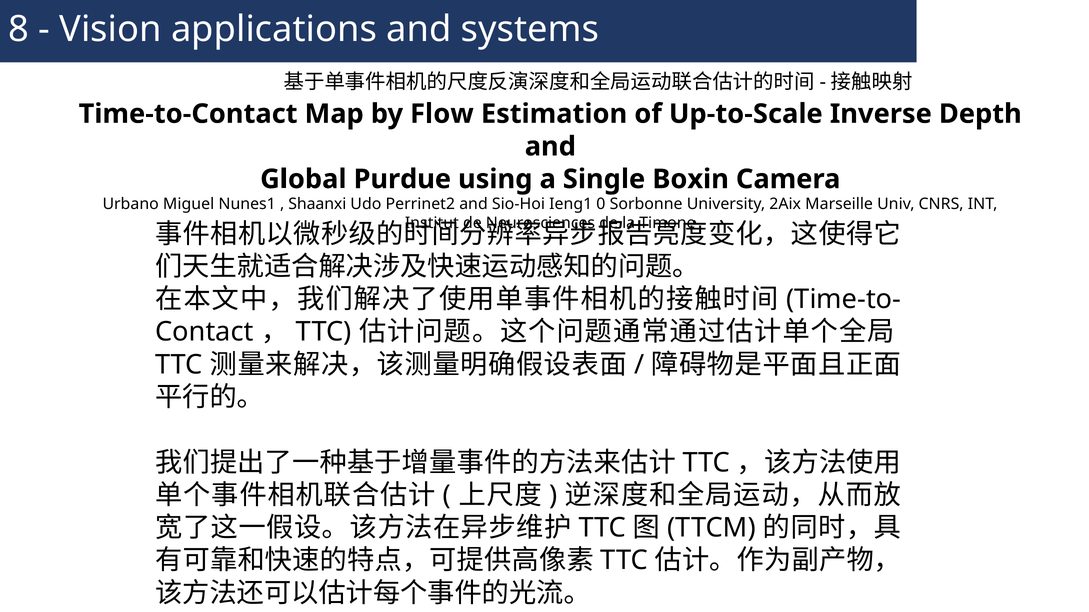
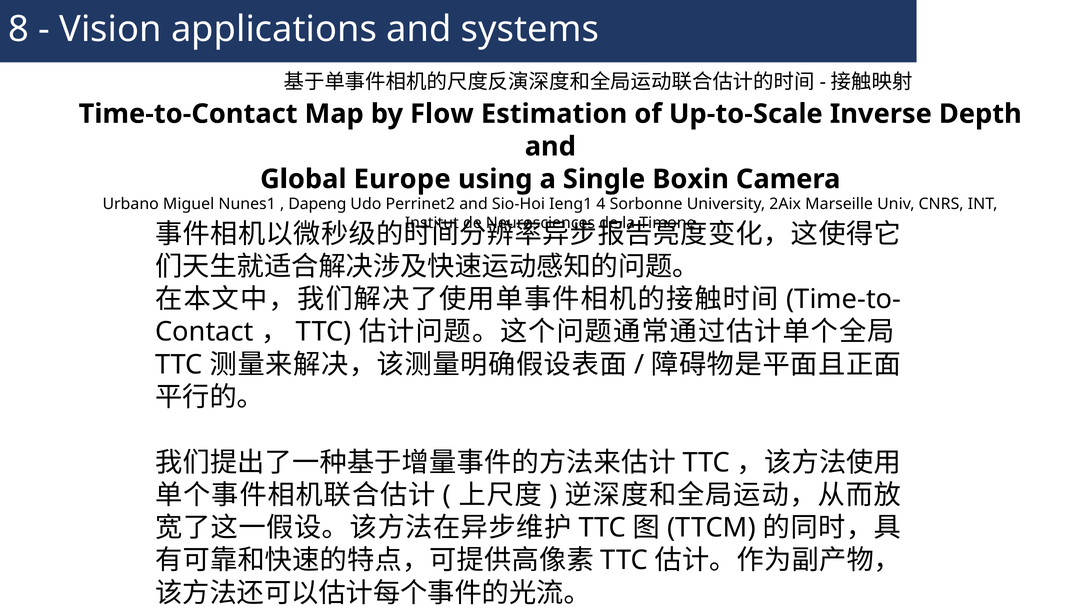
Purdue: Purdue -> Europe (402, 179)
Shaanxi: Shaanxi -> Dapeng (317, 204)
0: 0 -> 4 (601, 204)
